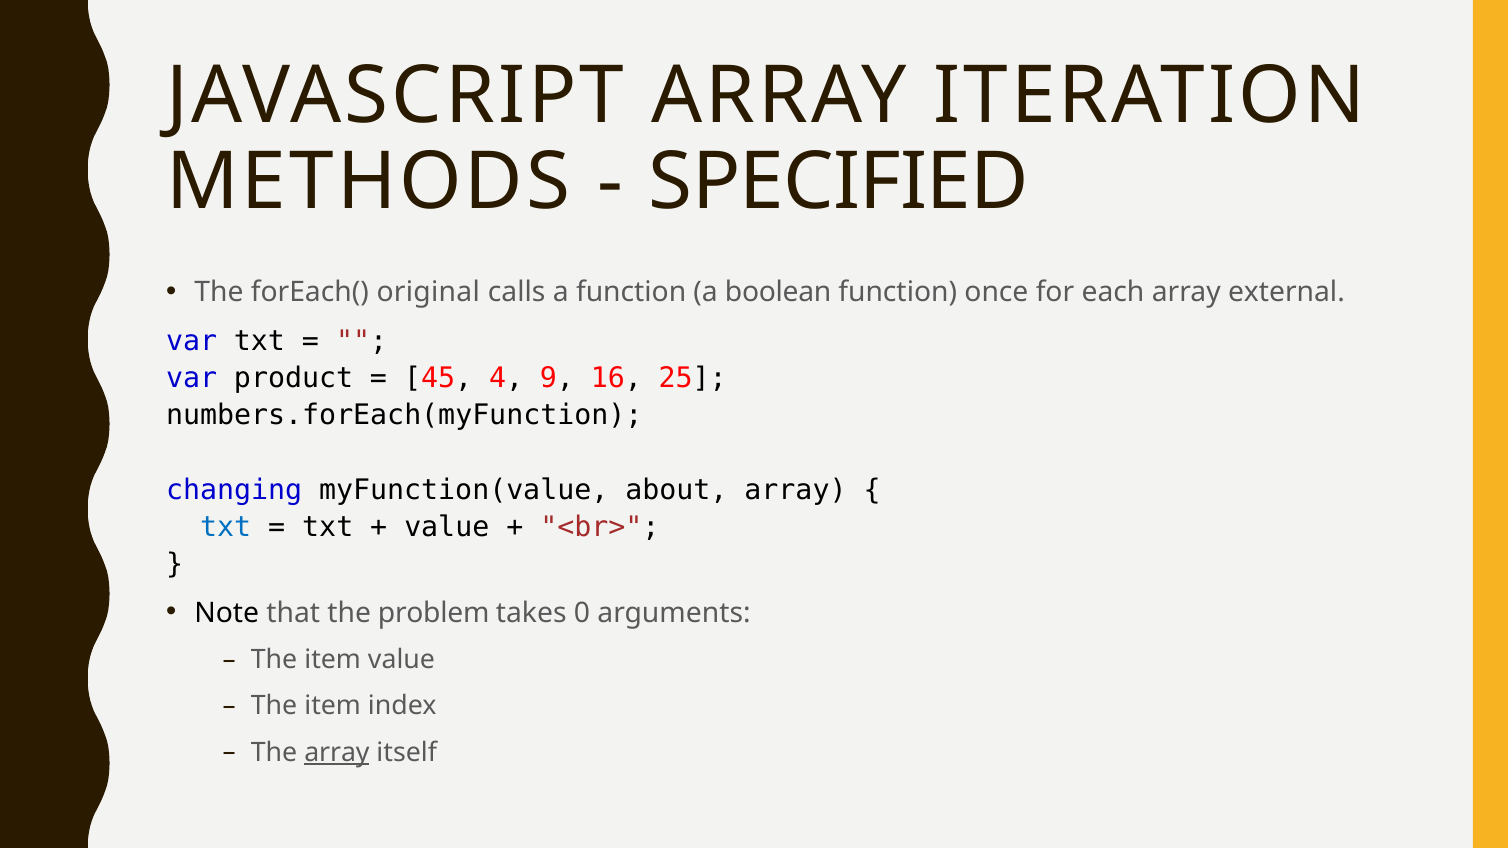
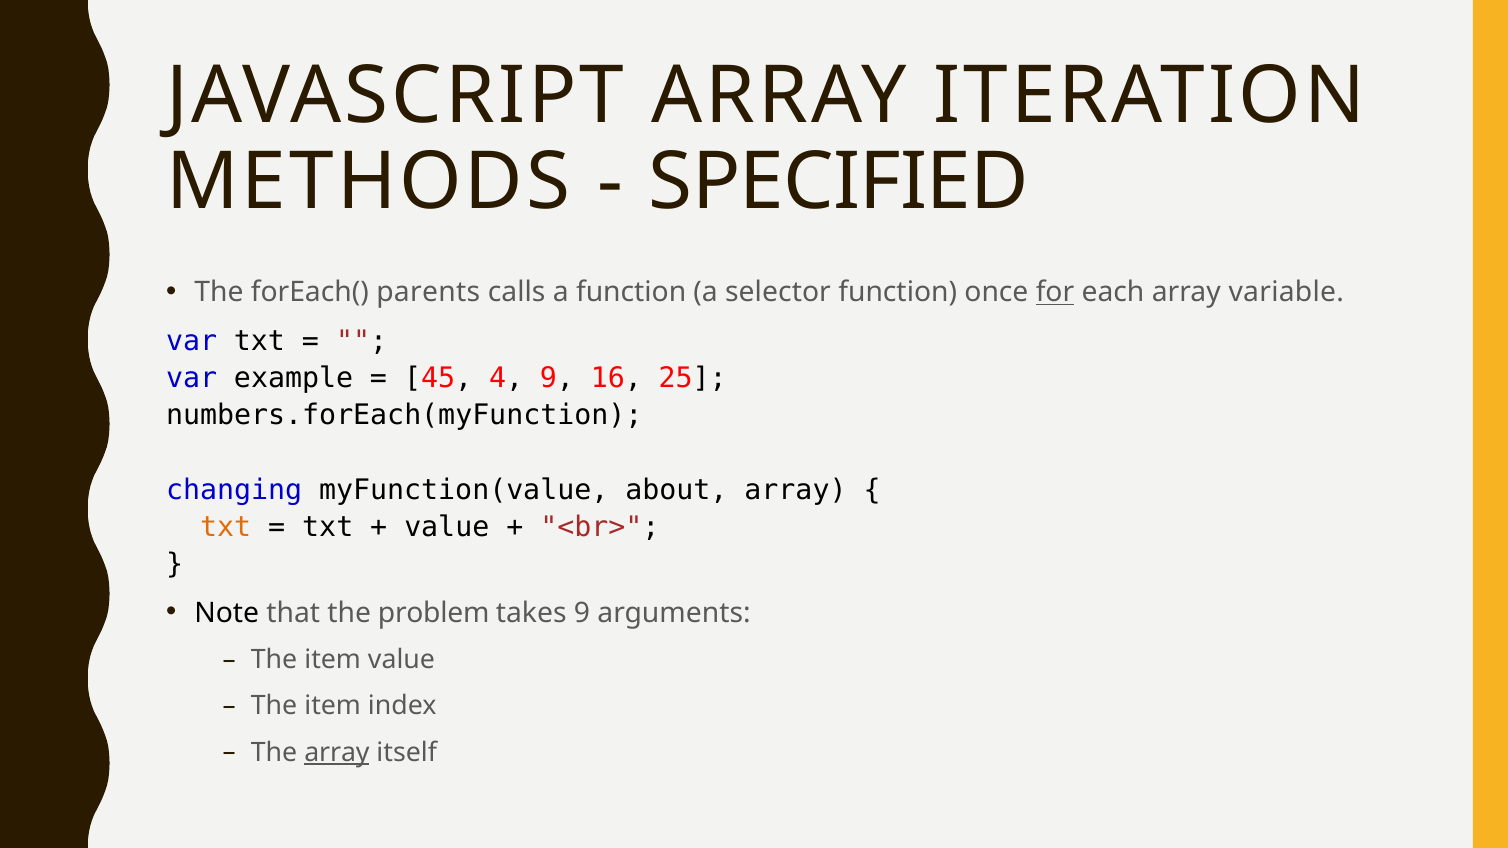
original: original -> parents (428, 293)
boolean: boolean -> selector (778, 293)
for underline: none -> present (1055, 293)
external: external -> variable (1286, 293)
product: product -> example (294, 378)
txt colour: blue -> orange (226, 527)
takes 0: 0 -> 9 (582, 613)
